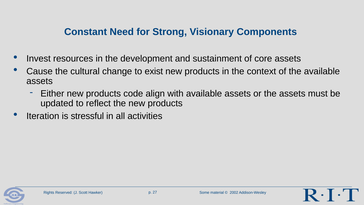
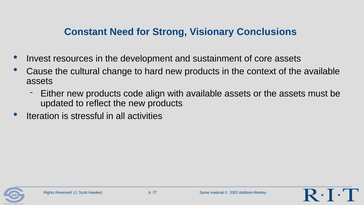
Components: Components -> Conclusions (267, 32)
exist: exist -> hard (154, 71)
